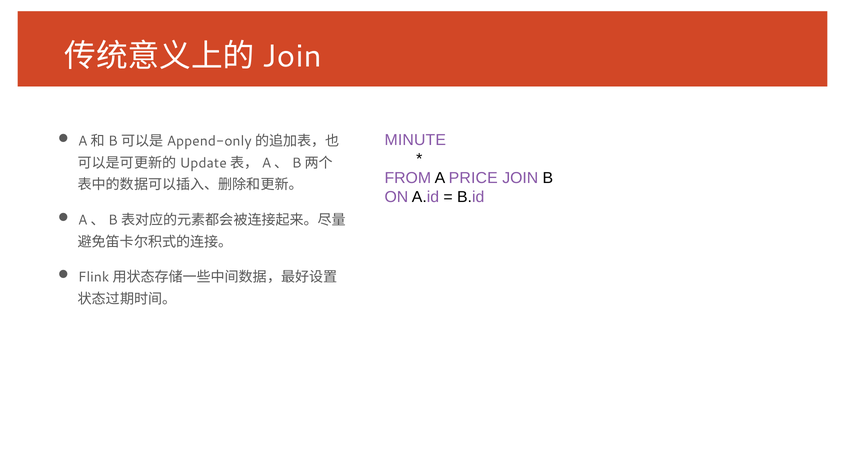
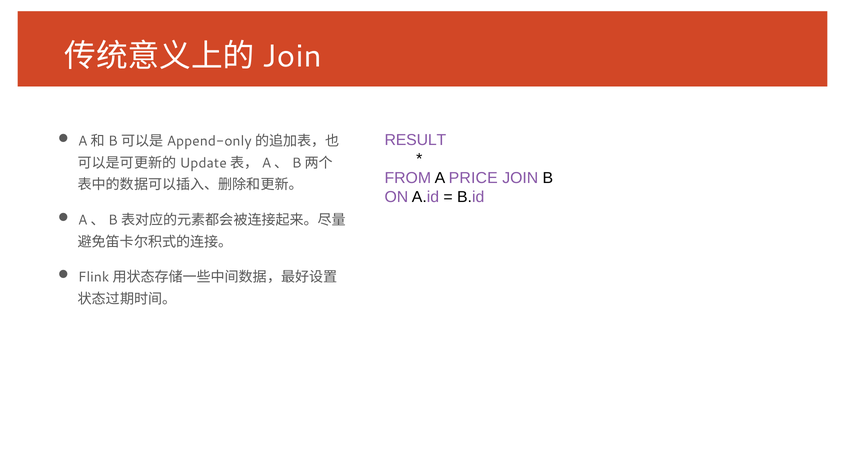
MINUTE: MINUTE -> RESULT (415, 140)
